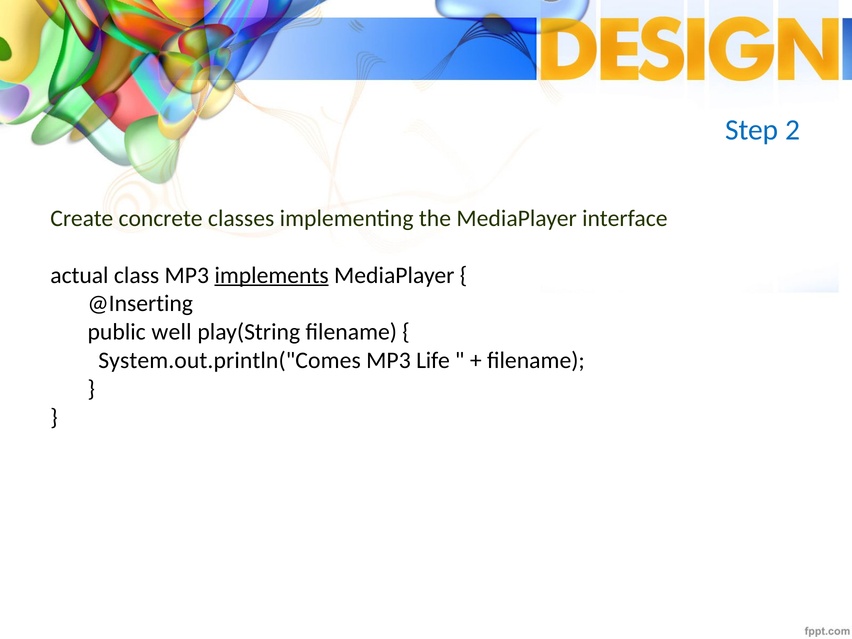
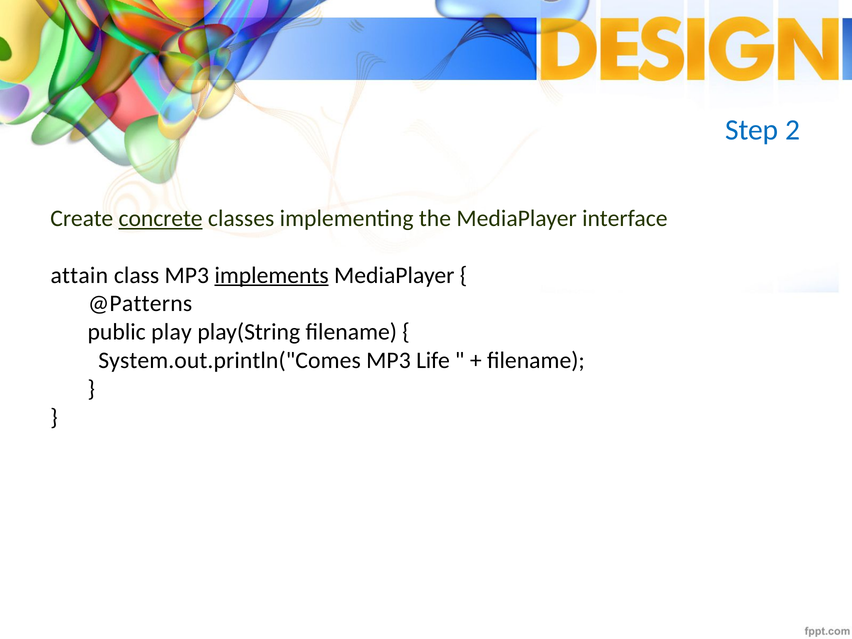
concrete underline: none -> present (161, 218)
actual: actual -> attain (79, 275)
@Inserting: @Inserting -> @Patterns (140, 304)
well: well -> play (171, 332)
